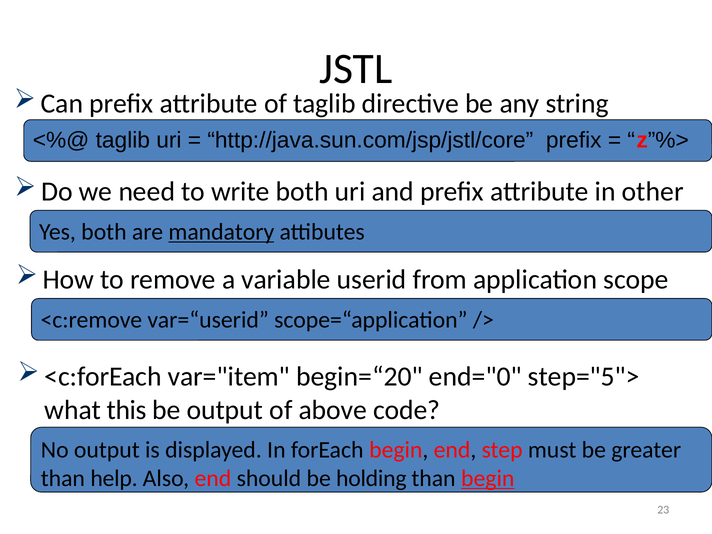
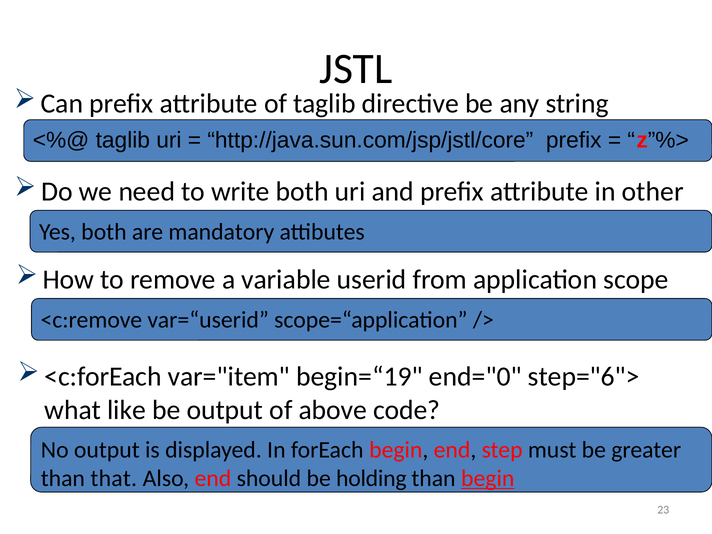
mandatory underline: present -> none (221, 232)
begin=“20: begin=“20 -> begin=“19 (359, 377)
step="5">: step="5"> -> step="6"> (584, 377)
this: this -> like (127, 410)
help: help -> that (114, 478)
